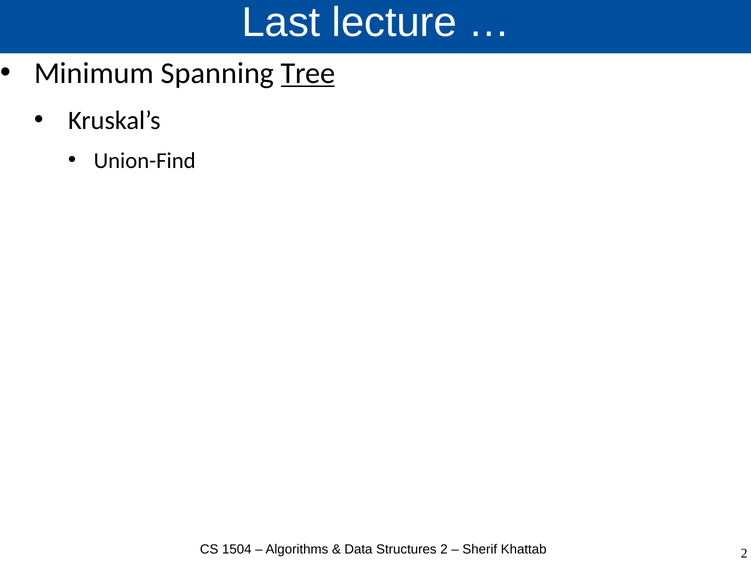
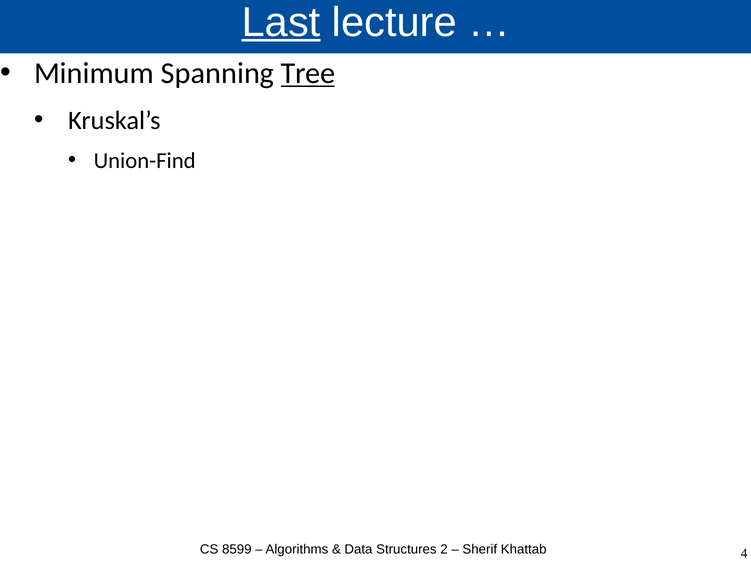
Last underline: none -> present (281, 22)
1504: 1504 -> 8599 (237, 549)
Khattab 2: 2 -> 4 (744, 553)
